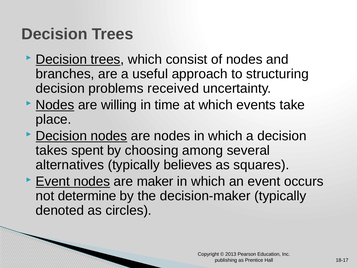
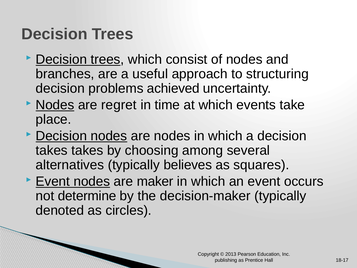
received: received -> achieved (173, 88)
willing: willing -> regret (119, 105)
takes spent: spent -> takes (87, 150)
